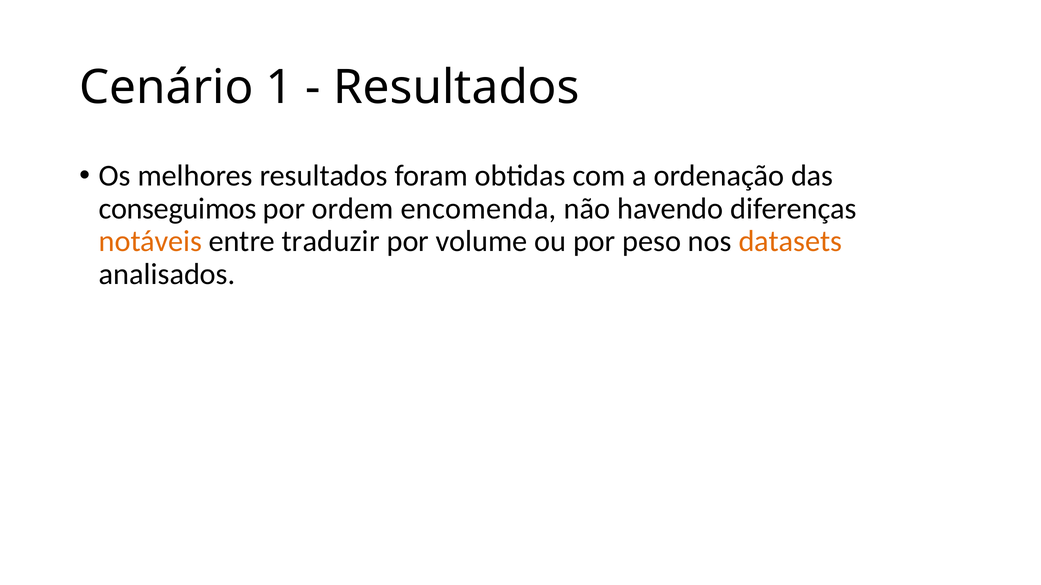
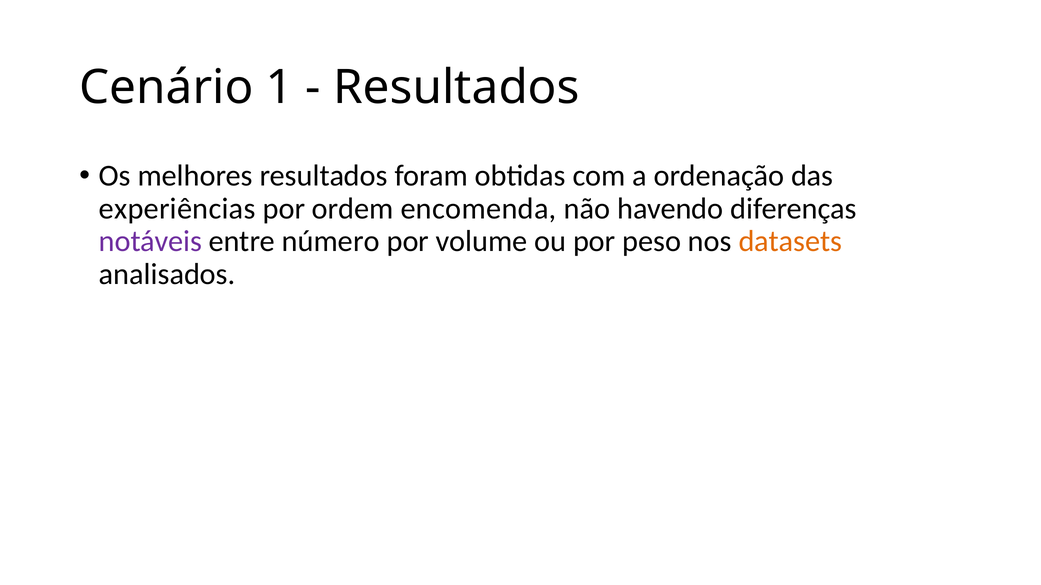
conseguimos: conseguimos -> experiências (177, 209)
notáveis colour: orange -> purple (150, 242)
traduzir: traduzir -> número (331, 242)
